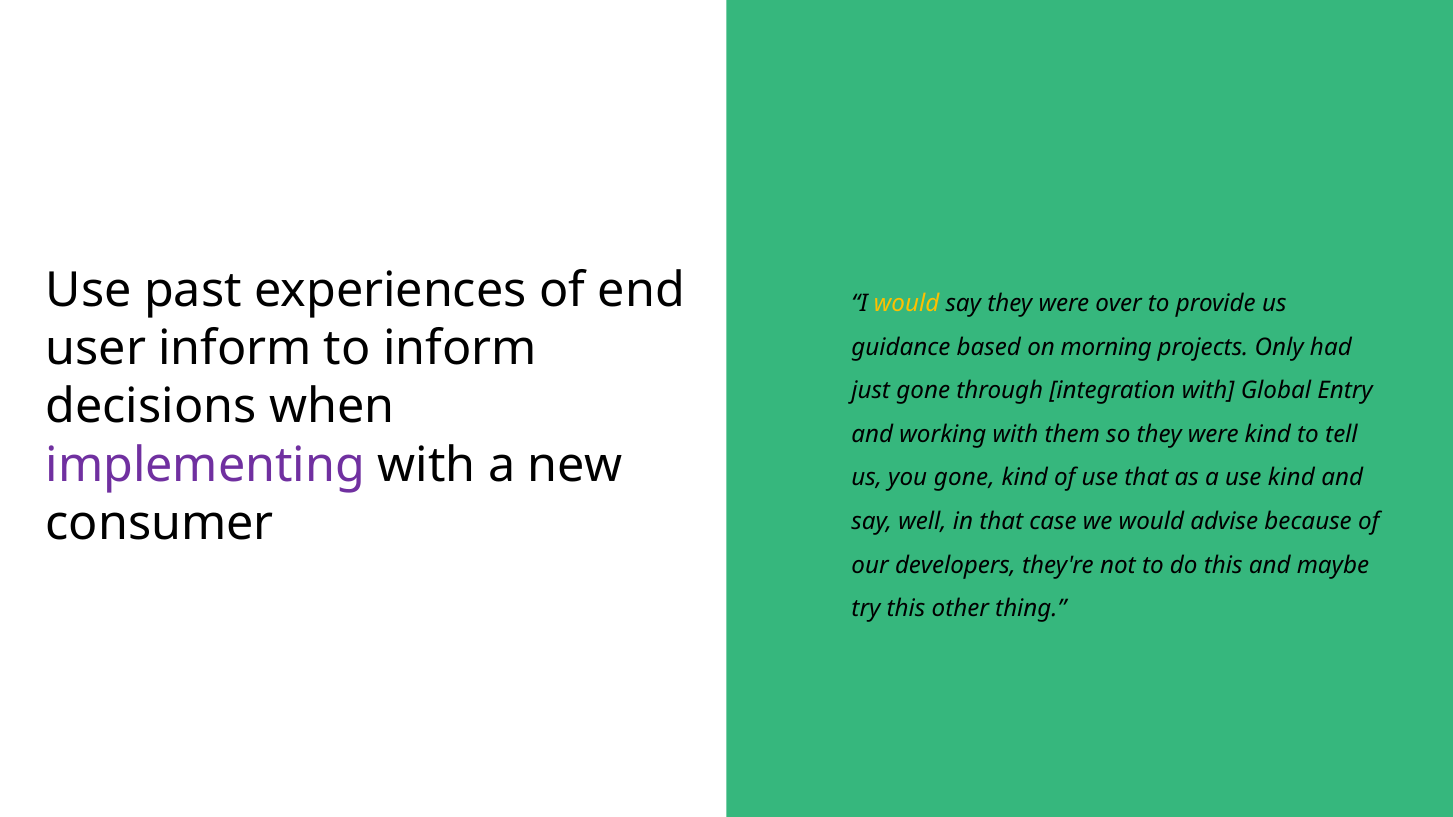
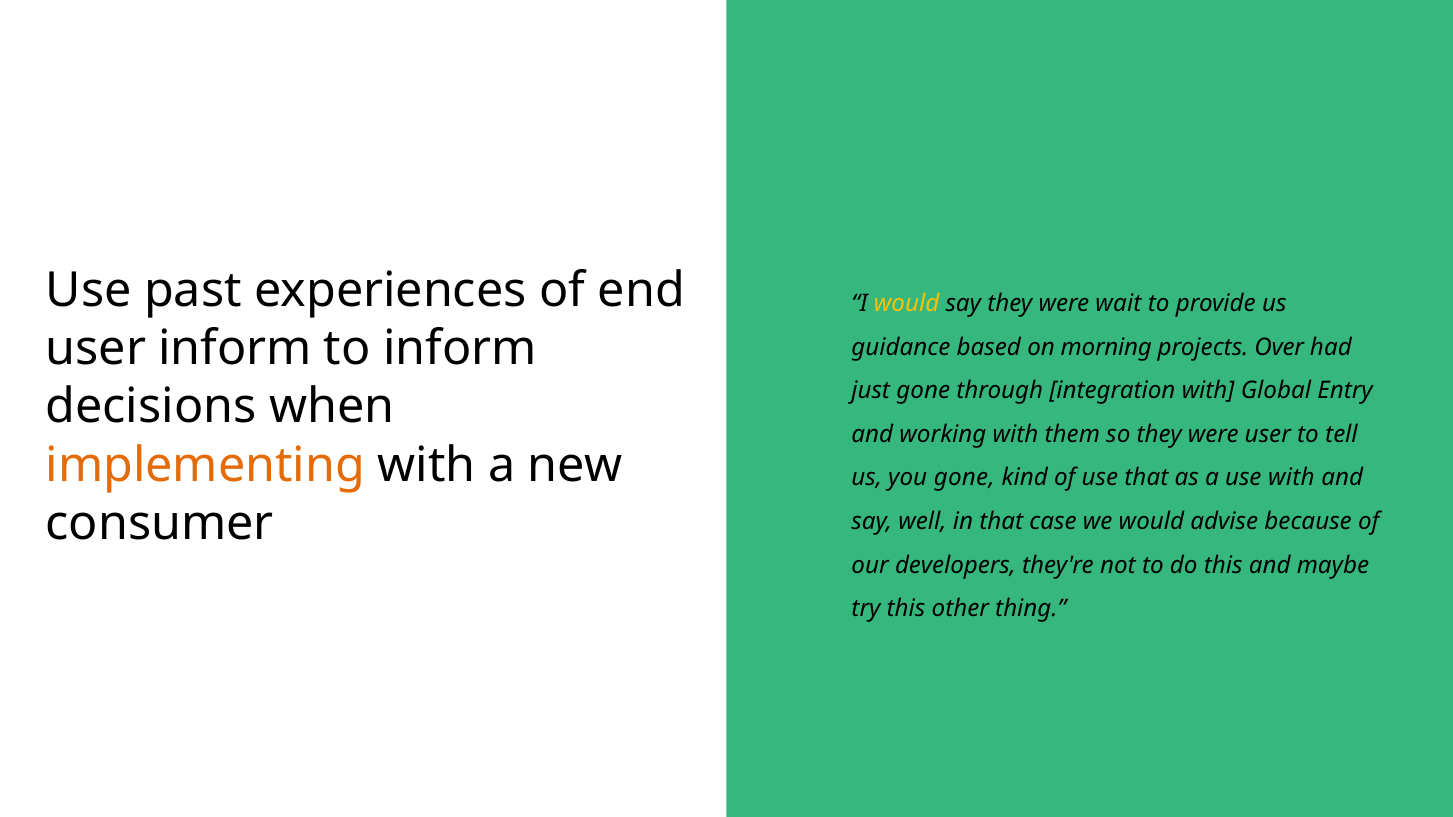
over: over -> wait (1118, 304)
Only: Only -> Over (1279, 347)
were kind: kind -> user (1268, 435)
implementing colour: purple -> orange (205, 465)
use kind: kind -> with (1291, 478)
